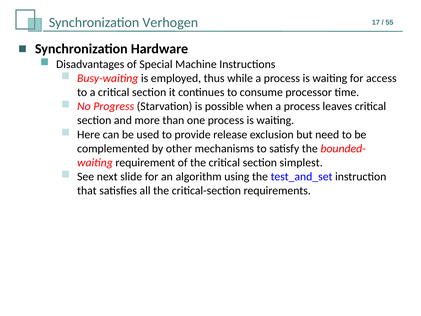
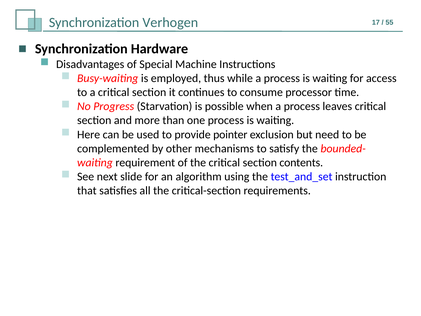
release: release -> pointer (230, 134)
simplest: simplest -> contents (301, 162)
